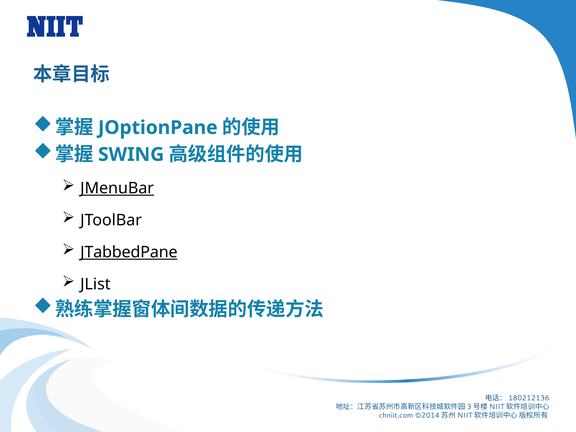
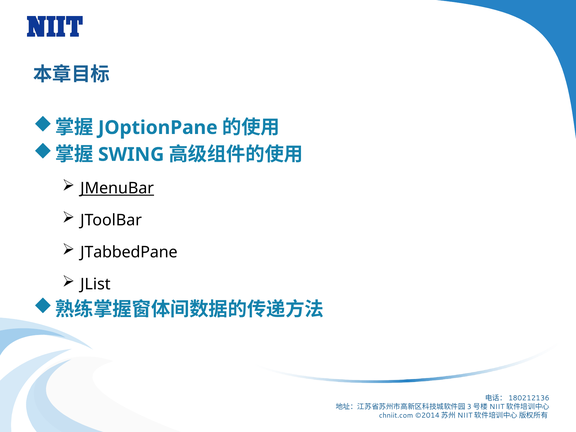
JTabbedPane underline: present -> none (129, 252)
